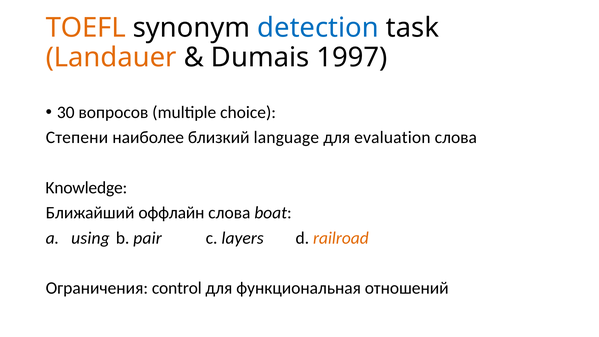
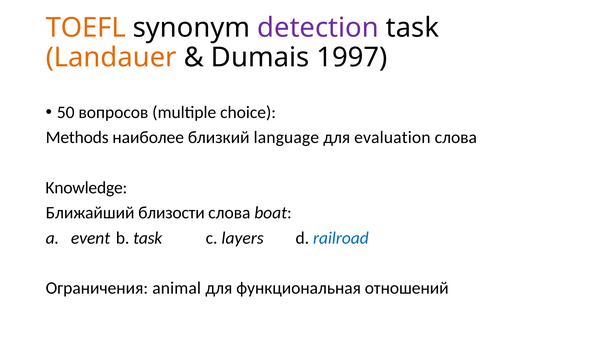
detection colour: blue -> purple (318, 28)
30: 30 -> 50 (66, 112)
Степени: Степени -> Methods (77, 137)
оффлайн: оффлайн -> близости (171, 213)
using: using -> event (91, 238)
b pair: pair -> task (148, 238)
railroad colour: orange -> blue (341, 238)
control: control -> animal (177, 288)
